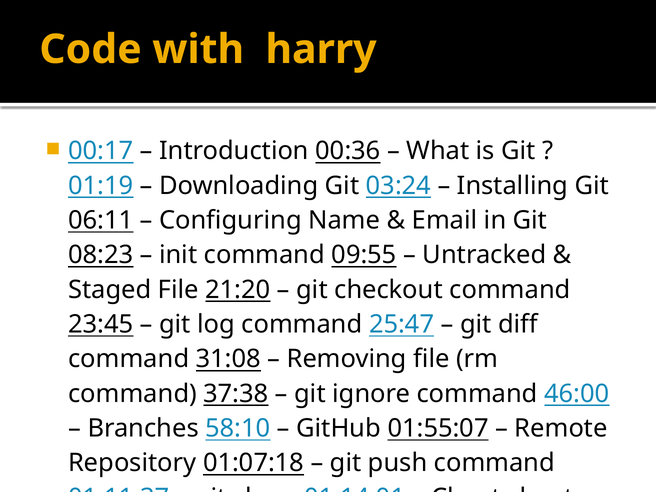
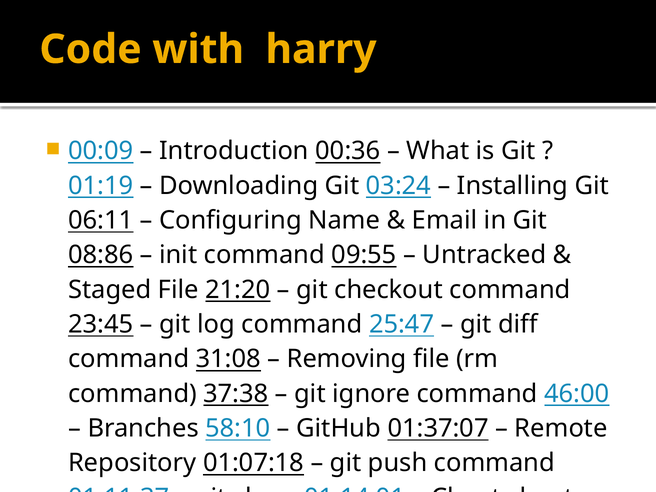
00:17: 00:17 -> 00:09 (101, 151)
08:23: 08:23 -> 08:86 (101, 255)
01:55:07: 01:55:07 -> 01:37:07 (438, 428)
